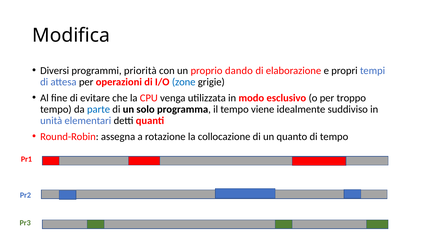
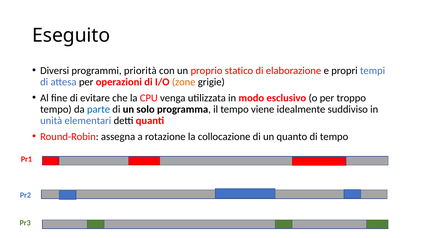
Modifica: Modifica -> Eseguito (71, 36)
dando: dando -> statico (239, 71)
zone colour: blue -> orange (184, 82)
